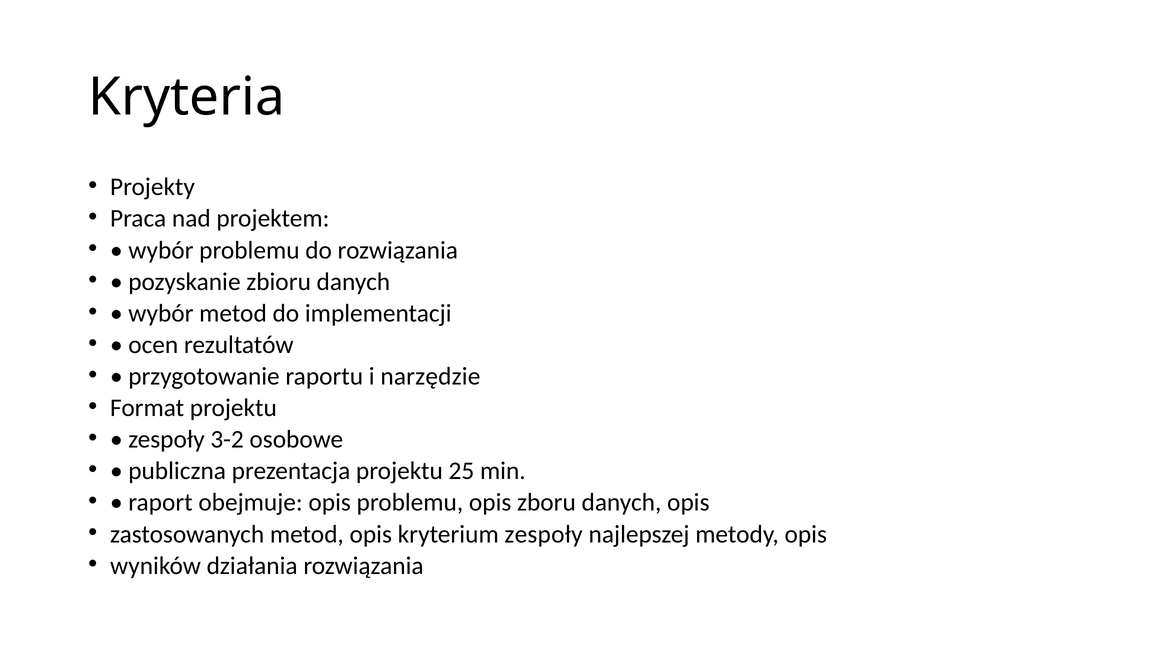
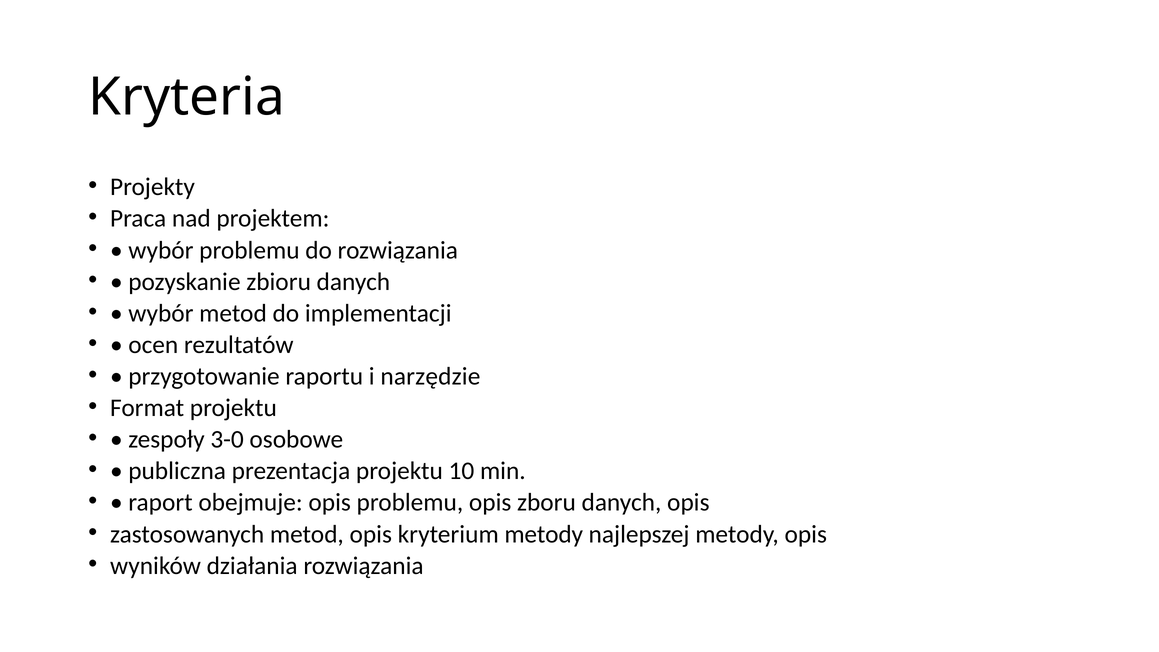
3-2: 3-2 -> 3-0 (227, 439)
25: 25 -> 10 (461, 471)
kryterium zespoły: zespoły -> metody (544, 534)
